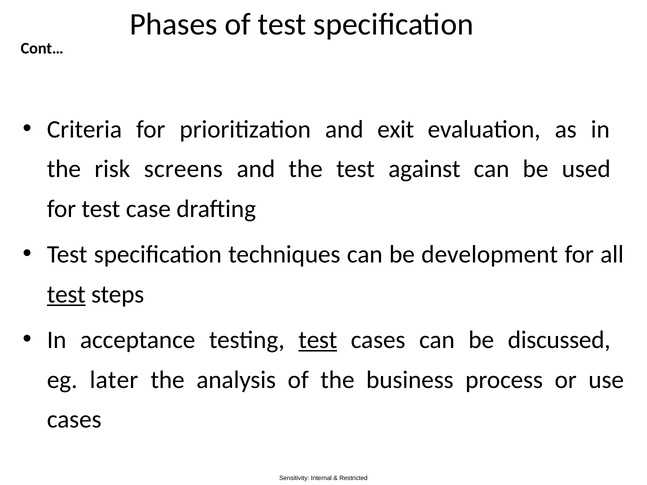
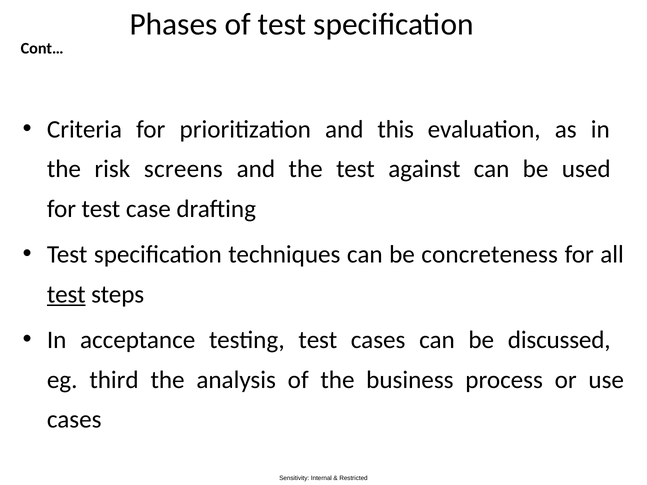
exit: exit -> this (396, 129)
development: development -> concreteness (490, 255)
test underline: present -> none (318, 340)
later: later -> third (114, 380)
